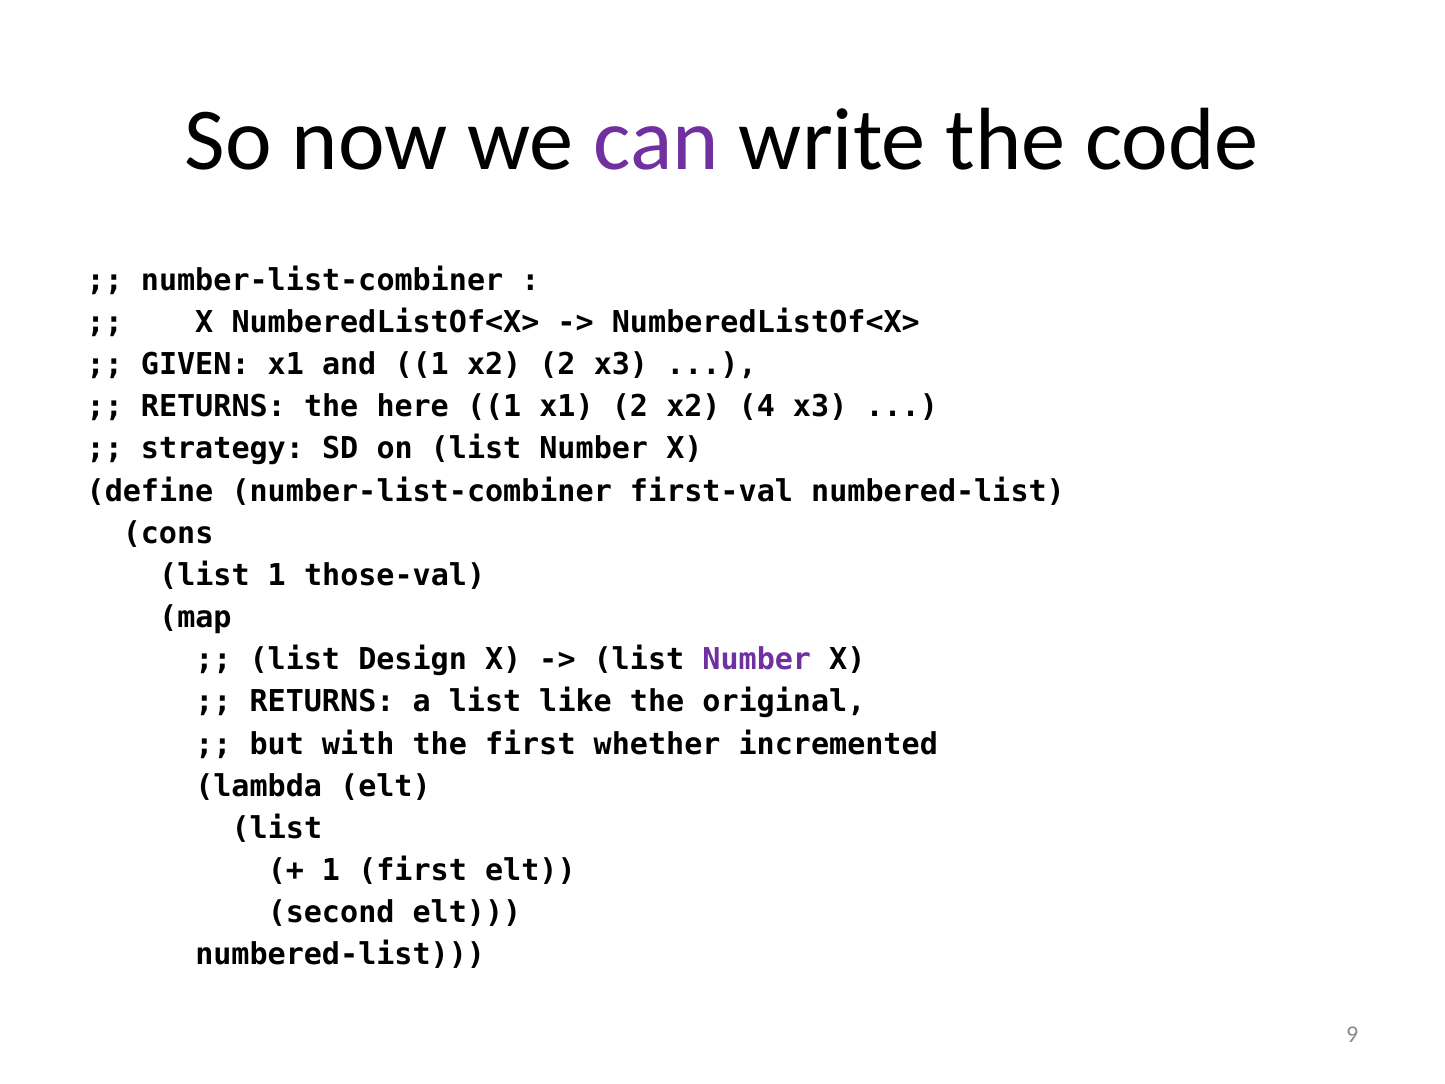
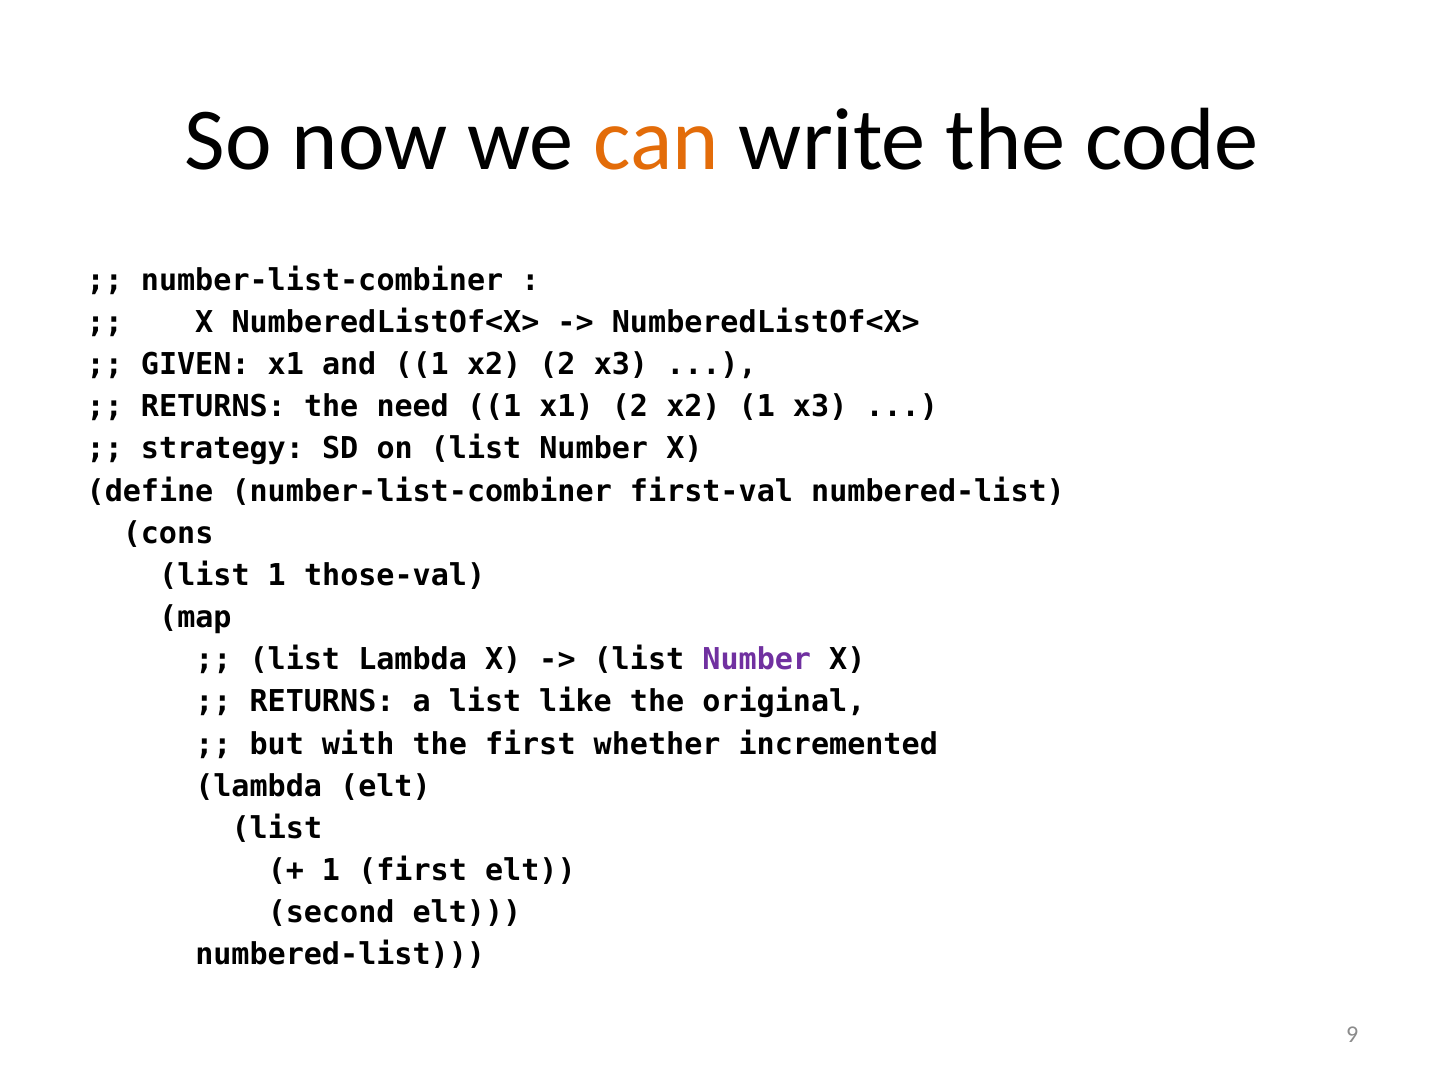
can colour: purple -> orange (657, 140)
here: here -> need (413, 407)
x2 4: 4 -> 1 (757, 407)
list Design: Design -> Lambda (413, 660)
